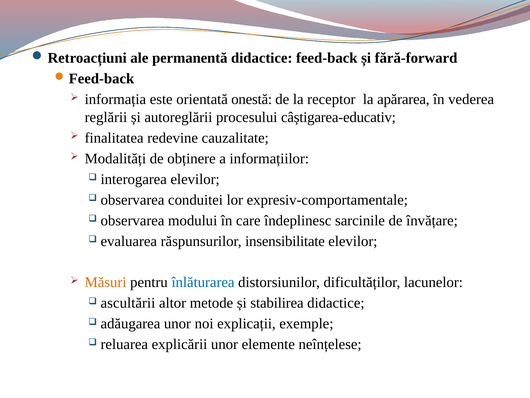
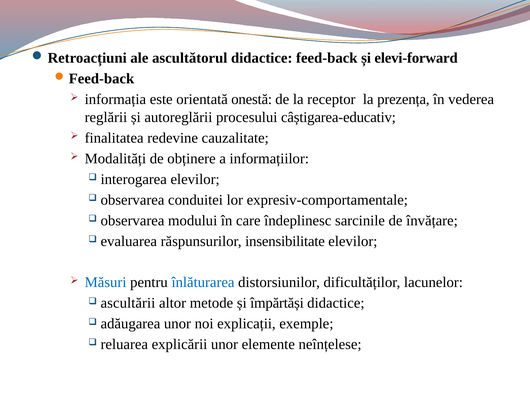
permanentă: permanentă -> ascultătorul (190, 58)
fără-forward: fără-forward -> elevi-forward (416, 58)
apărarea: apărarea -> prezența (403, 99)
Măsuri colour: orange -> blue (106, 282)
stabilirea: stabilirea -> împărtăși (277, 303)
